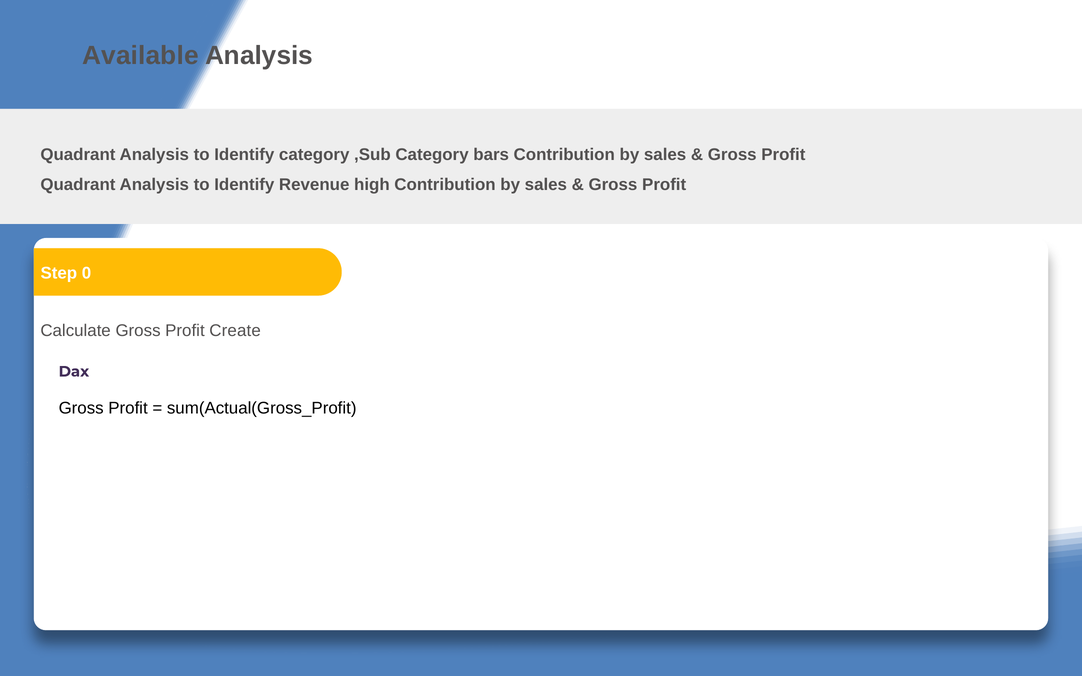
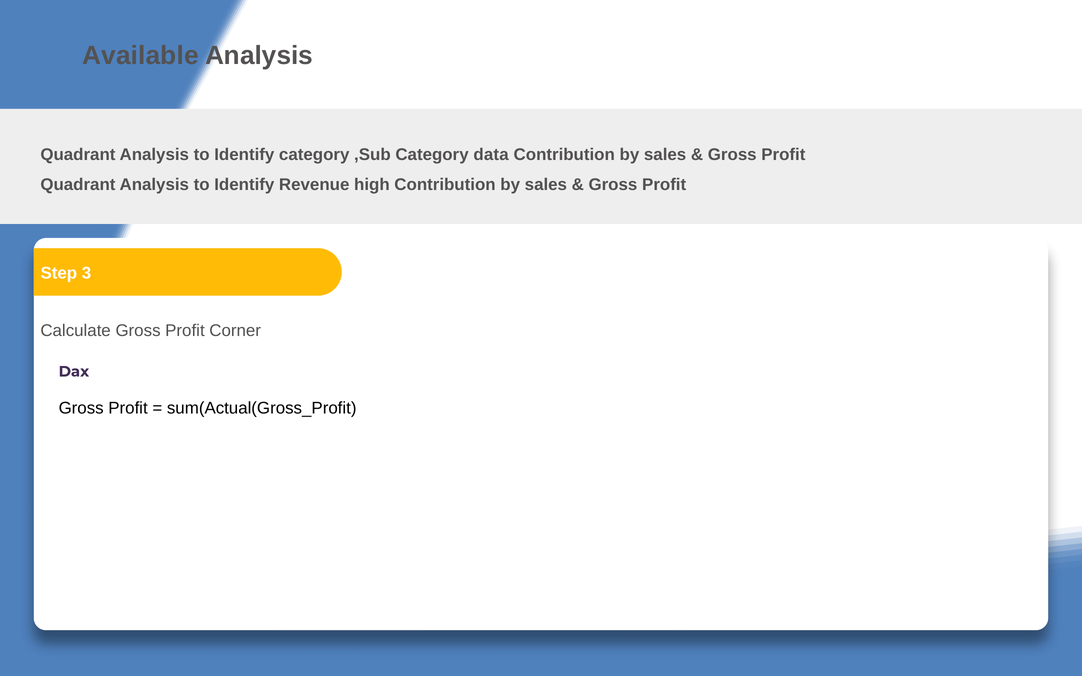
bars: bars -> data (491, 155)
0: 0 -> 3 (87, 273)
Create: Create -> Corner (235, 331)
